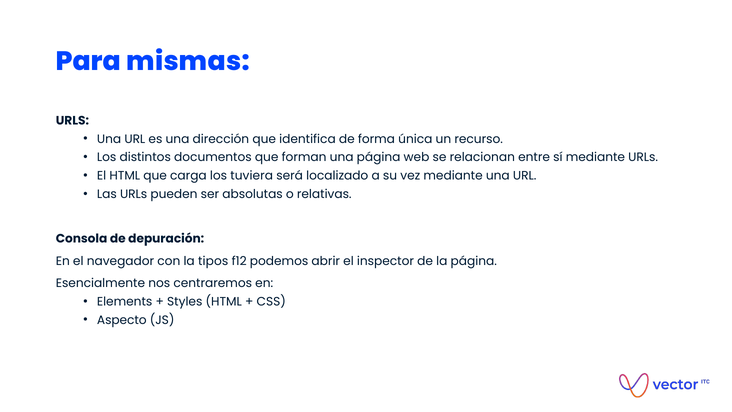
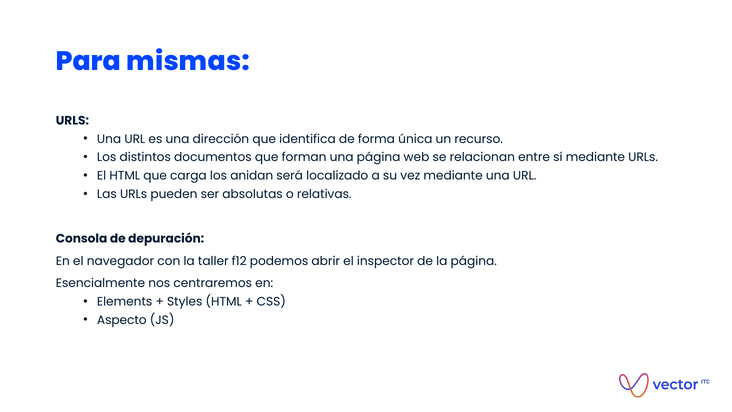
tuviera: tuviera -> anidan (252, 176)
tipos: tipos -> taller (213, 261)
